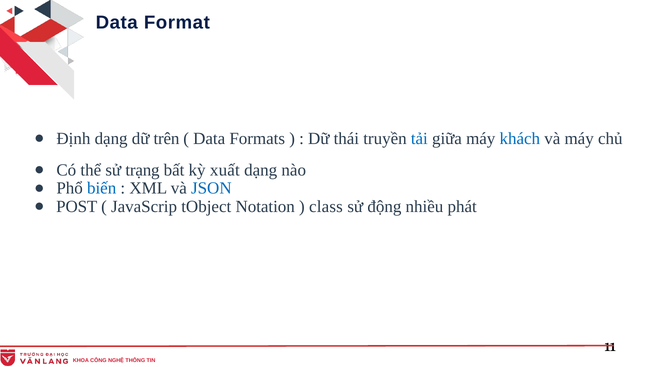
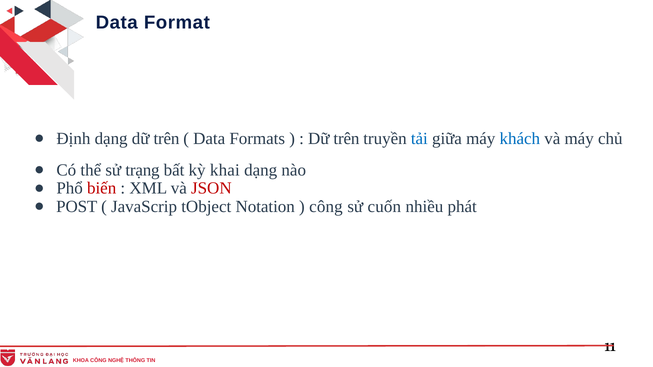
thái: thái -> trên (346, 139)
xuất: xuất -> khai (225, 170)
biến colour: blue -> red (102, 188)
JSON colour: blue -> red (211, 188)
class: class -> công (326, 207)
động: động -> cuốn (384, 207)
